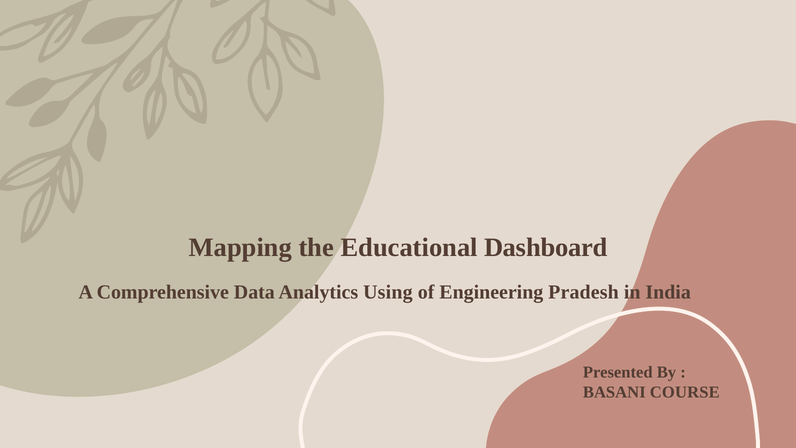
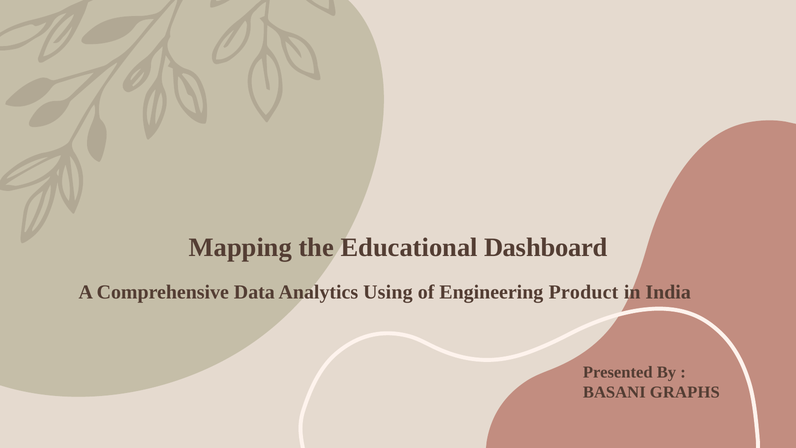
Pradesh: Pradesh -> Product (583, 292)
COURSE: COURSE -> GRAPHS (685, 392)
